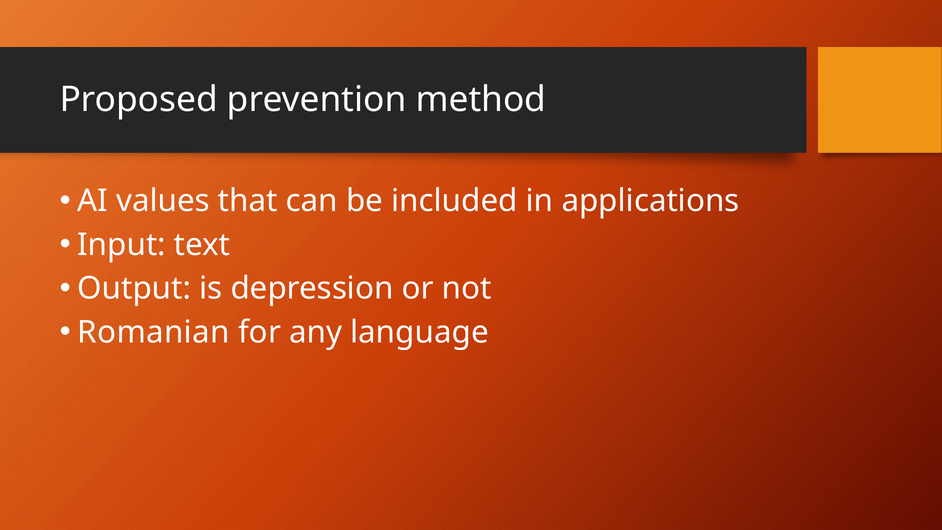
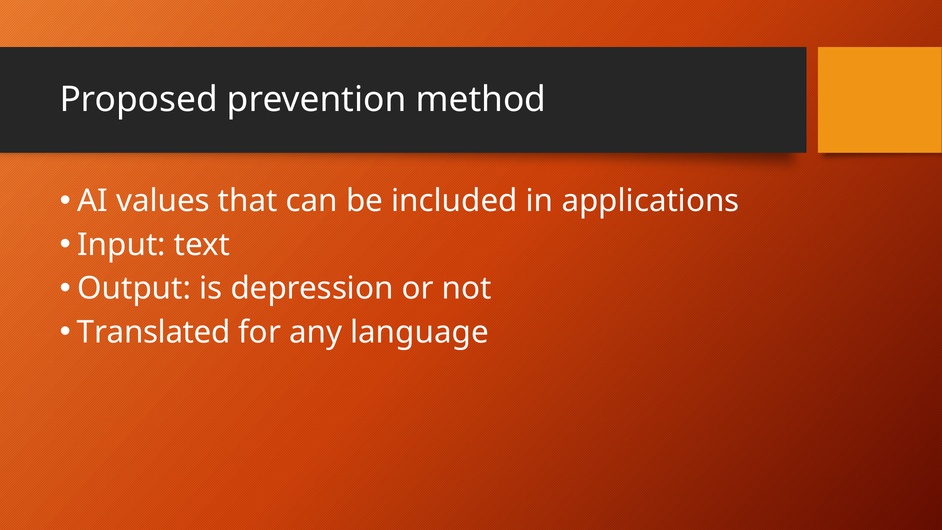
Romanian: Romanian -> Translated (154, 332)
